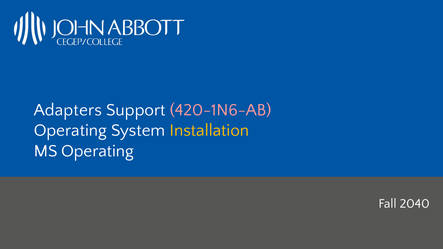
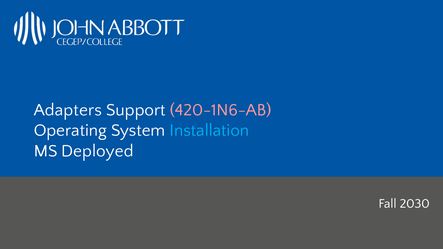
Installation colour: yellow -> light blue (209, 130)
MS Operating: Operating -> Deployed (97, 151)
2040: 2040 -> 2030 (415, 204)
